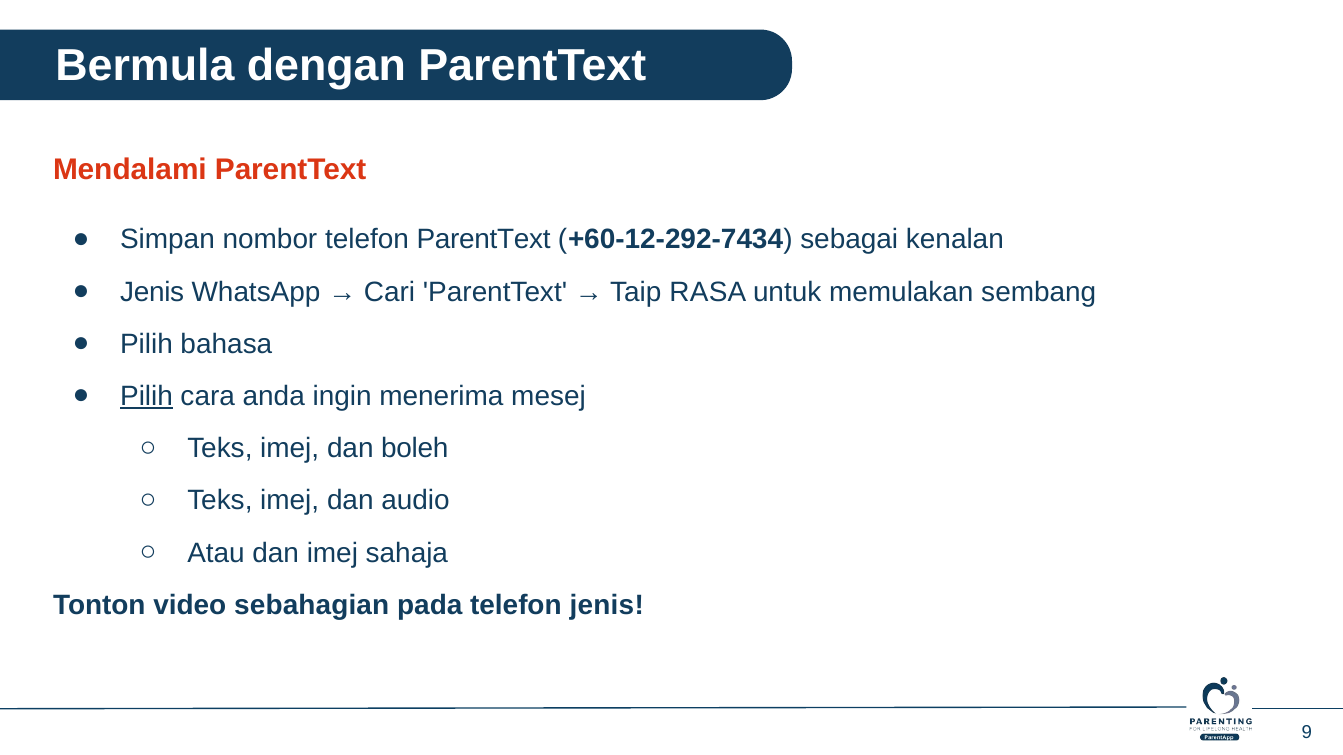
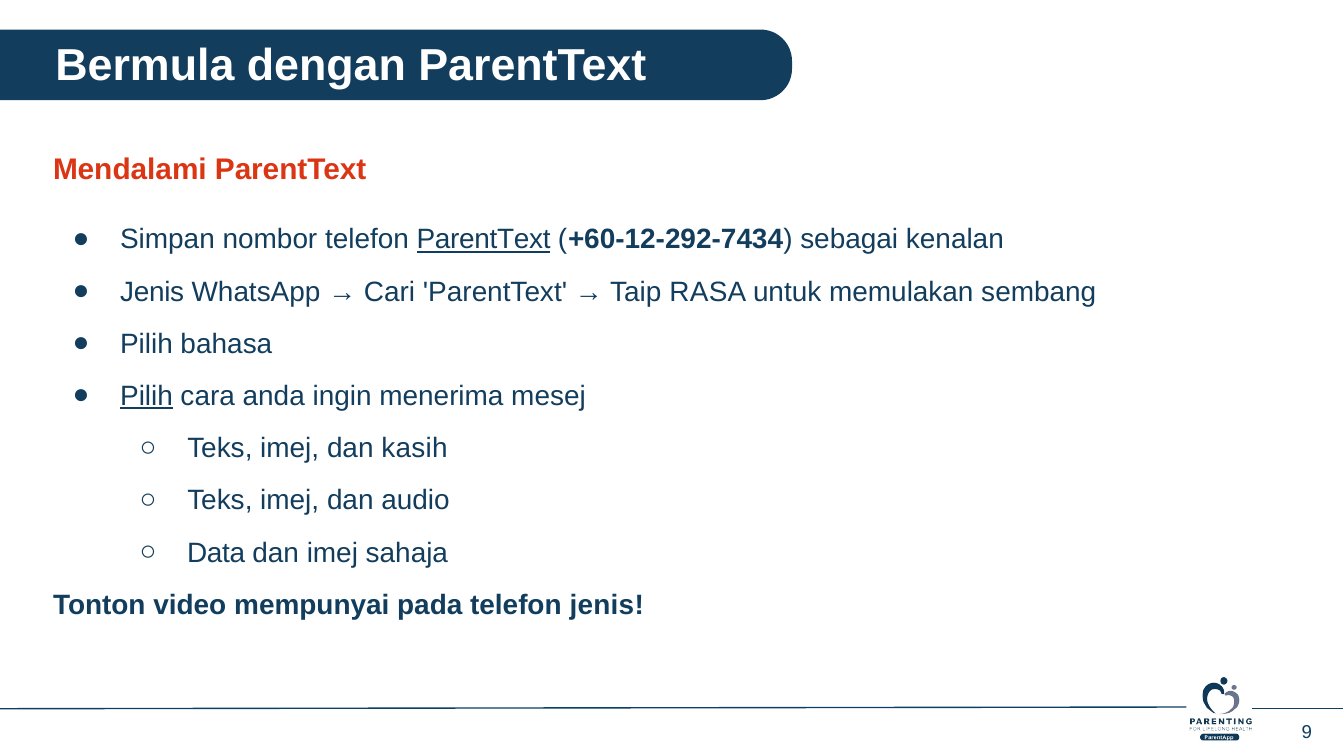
ParentText underline: none -> present (484, 240)
boleh: boleh -> kasih (415, 449)
Atau: Atau -> Data (216, 553)
sebahagian: sebahagian -> mempunyai (312, 605)
